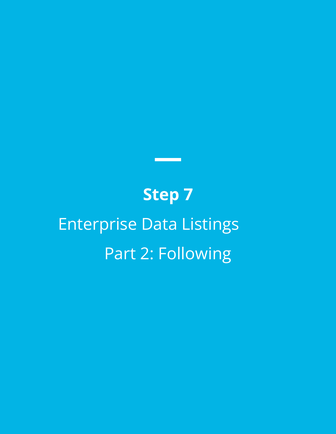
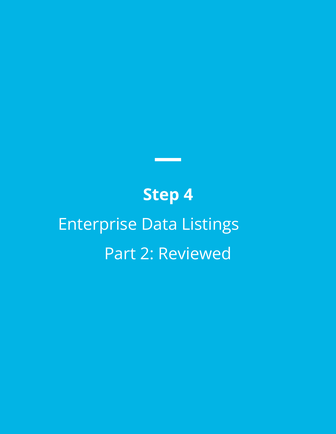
7: 7 -> 4 (188, 195)
Following: Following -> Reviewed (195, 254)
